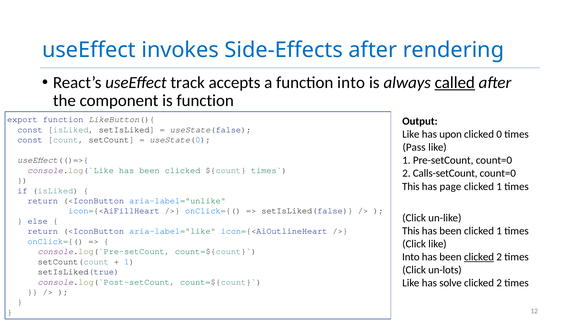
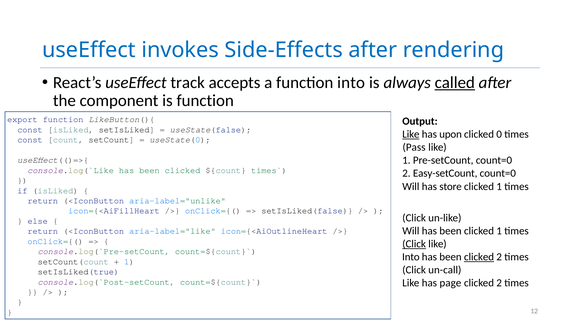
Like underline: none -> present (411, 134)
Calls-setCount: Calls-setCount -> Easy-setCount (445, 174)
This: This -> Will (411, 187)
page: page -> store (451, 187)
This: This -> Will (411, 231)
Click underline: none -> present (414, 244)
un-lots: un-lots -> un-call (445, 270)
solve: solve -> page (450, 283)
